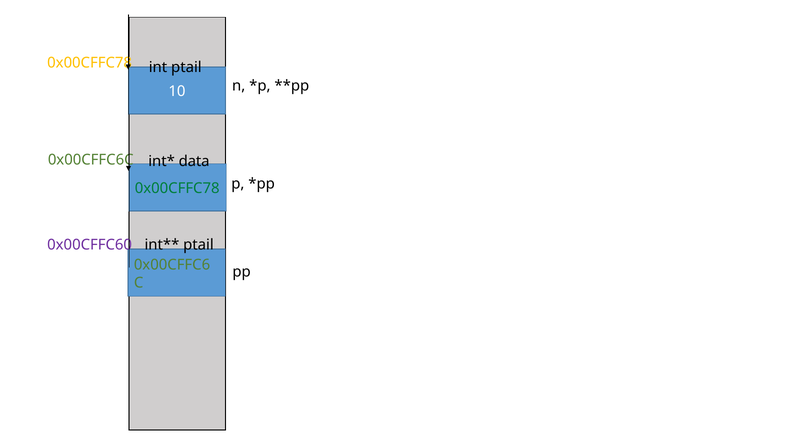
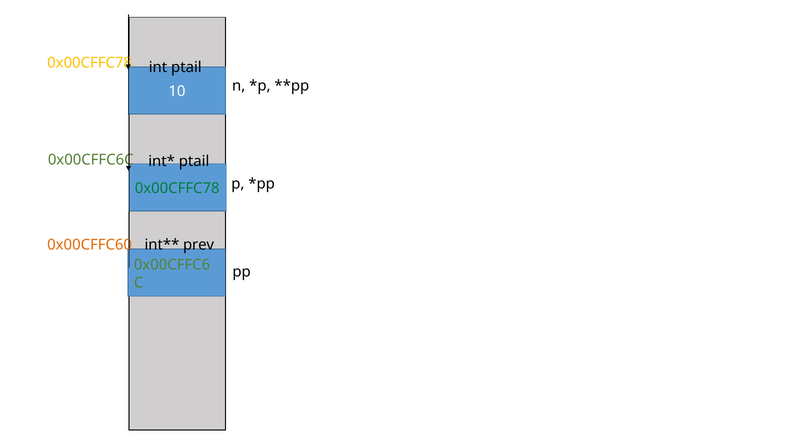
data: data -> ptail (194, 161)
0x00CFFC60 colour: purple -> orange (90, 245)
ptail: ptail -> prev (199, 245)
